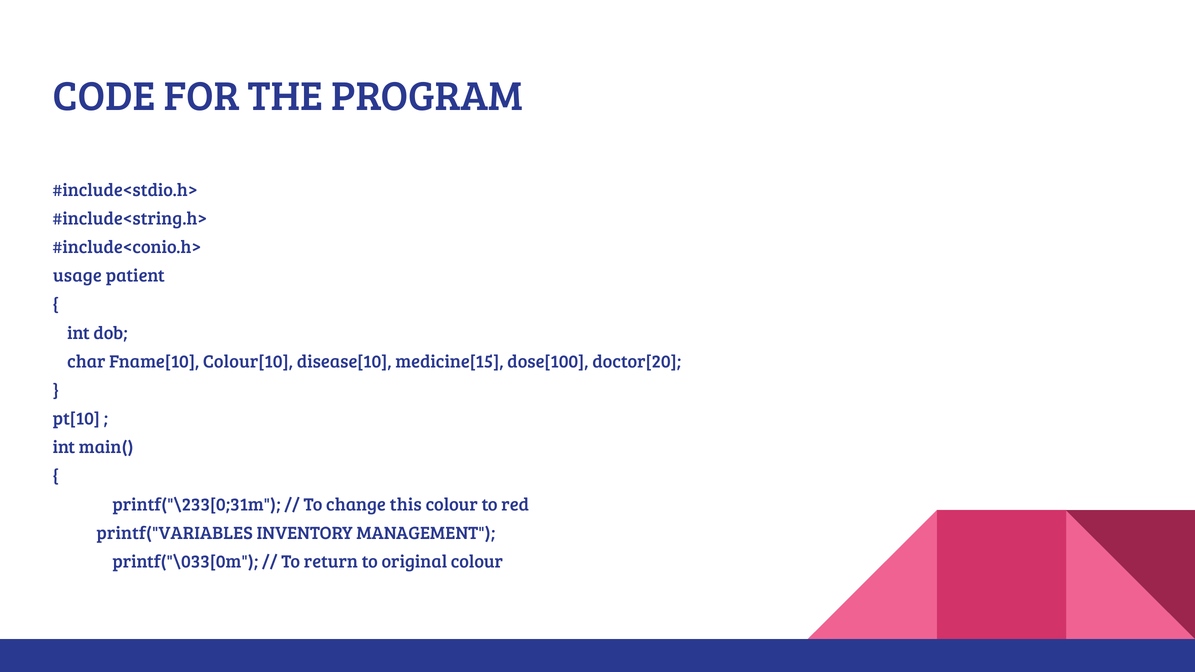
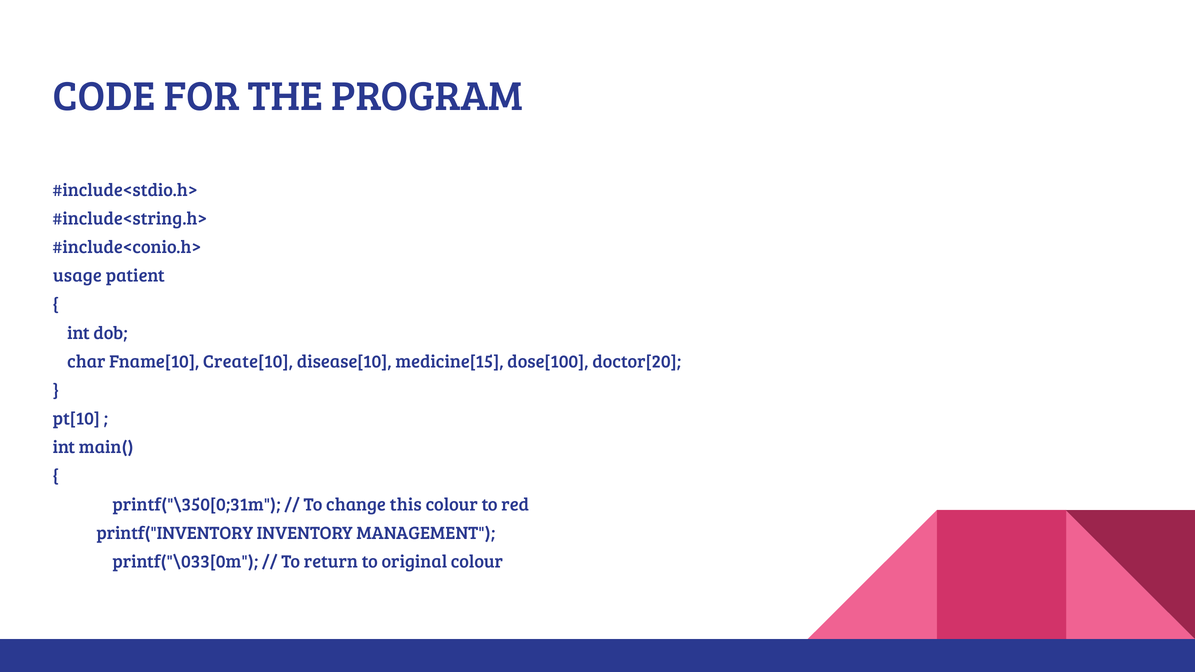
Colour[10: Colour[10 -> Create[10 (248, 362)
printf("\233[0;31m: printf("\233[0;31m -> printf("\350[0;31m (196, 505)
printf("VARIABLES: printf("VARIABLES -> printf("INVENTORY (175, 533)
